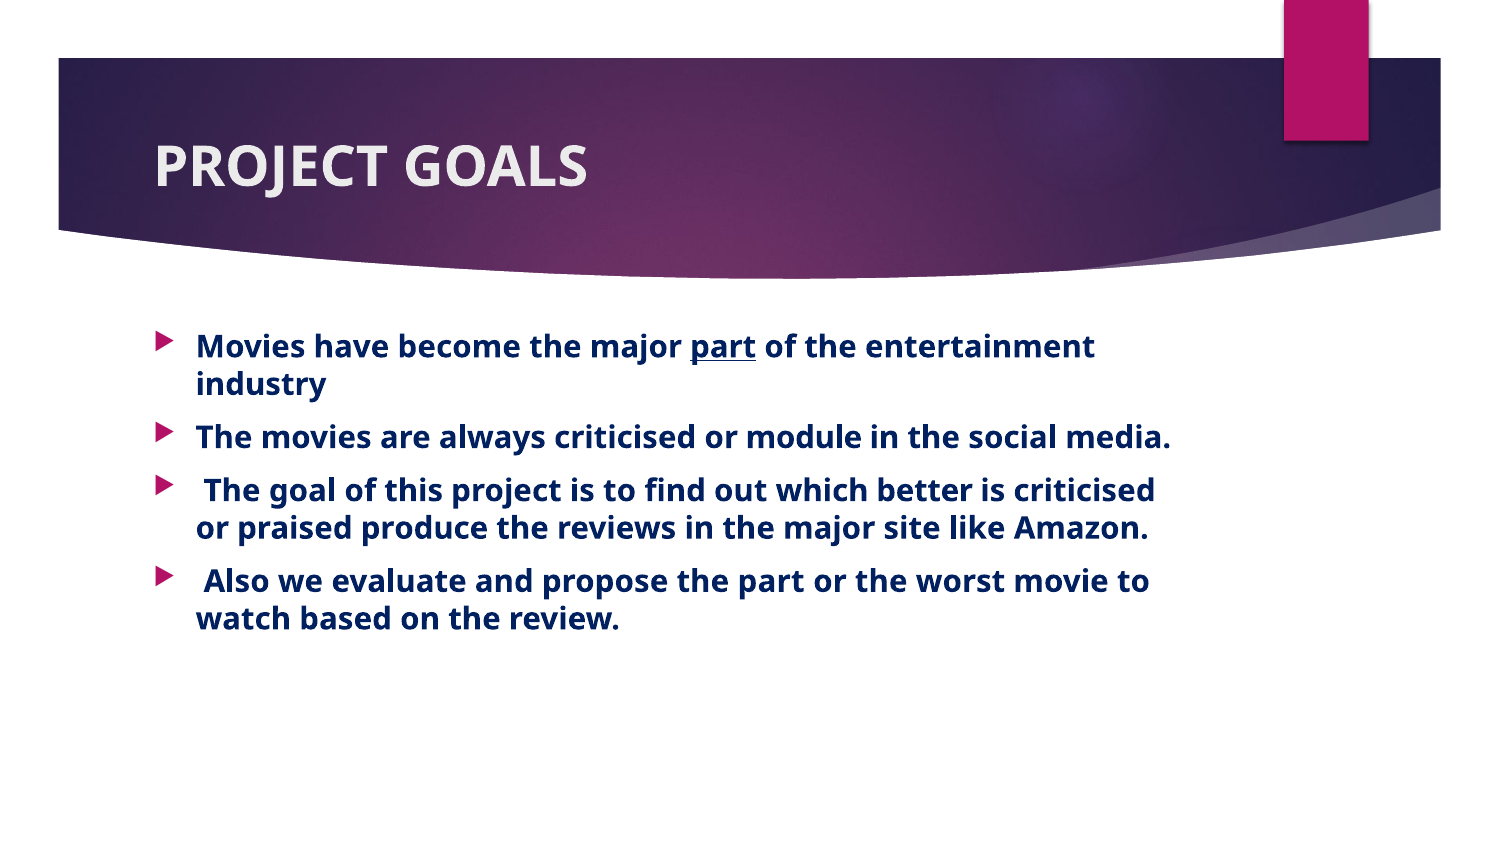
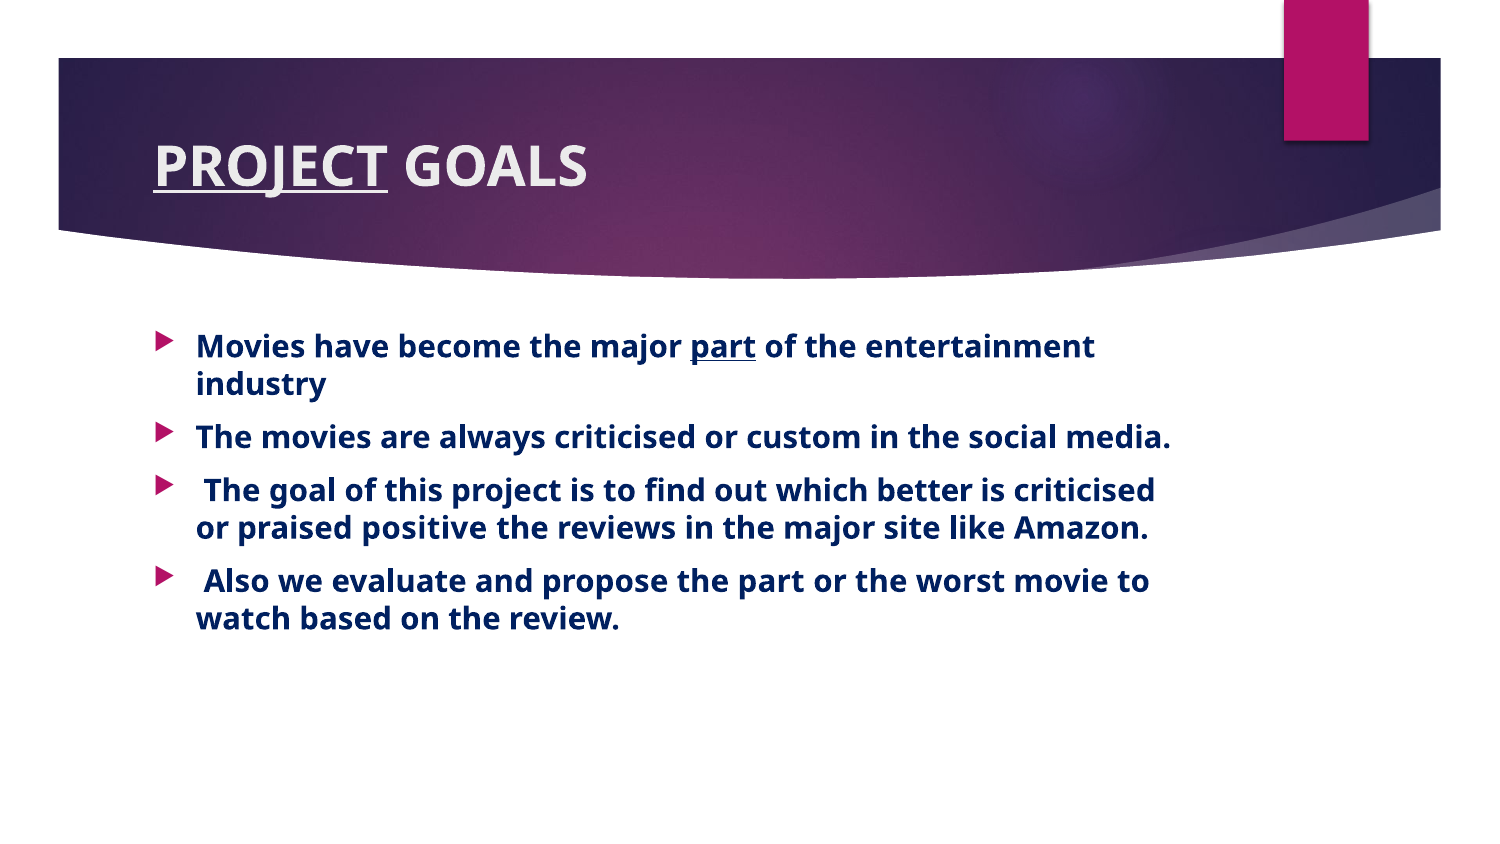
PROJECT underline: none -> present (271, 167)
module: module -> custom (804, 438)
produce: produce -> positive (424, 528)
